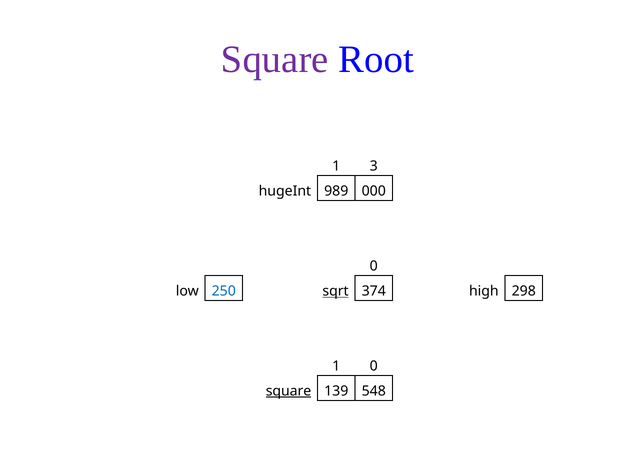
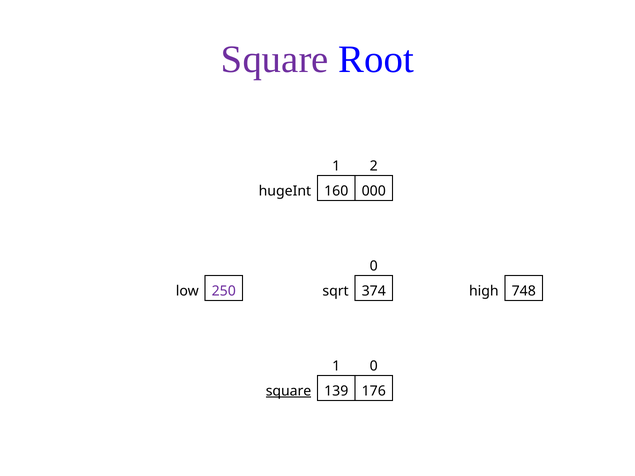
3: 3 -> 2 (374, 166)
989: 989 -> 160 (336, 191)
250 colour: blue -> purple (224, 291)
sqrt underline: present -> none (336, 291)
298: 298 -> 748 (524, 291)
548: 548 -> 176 (374, 391)
